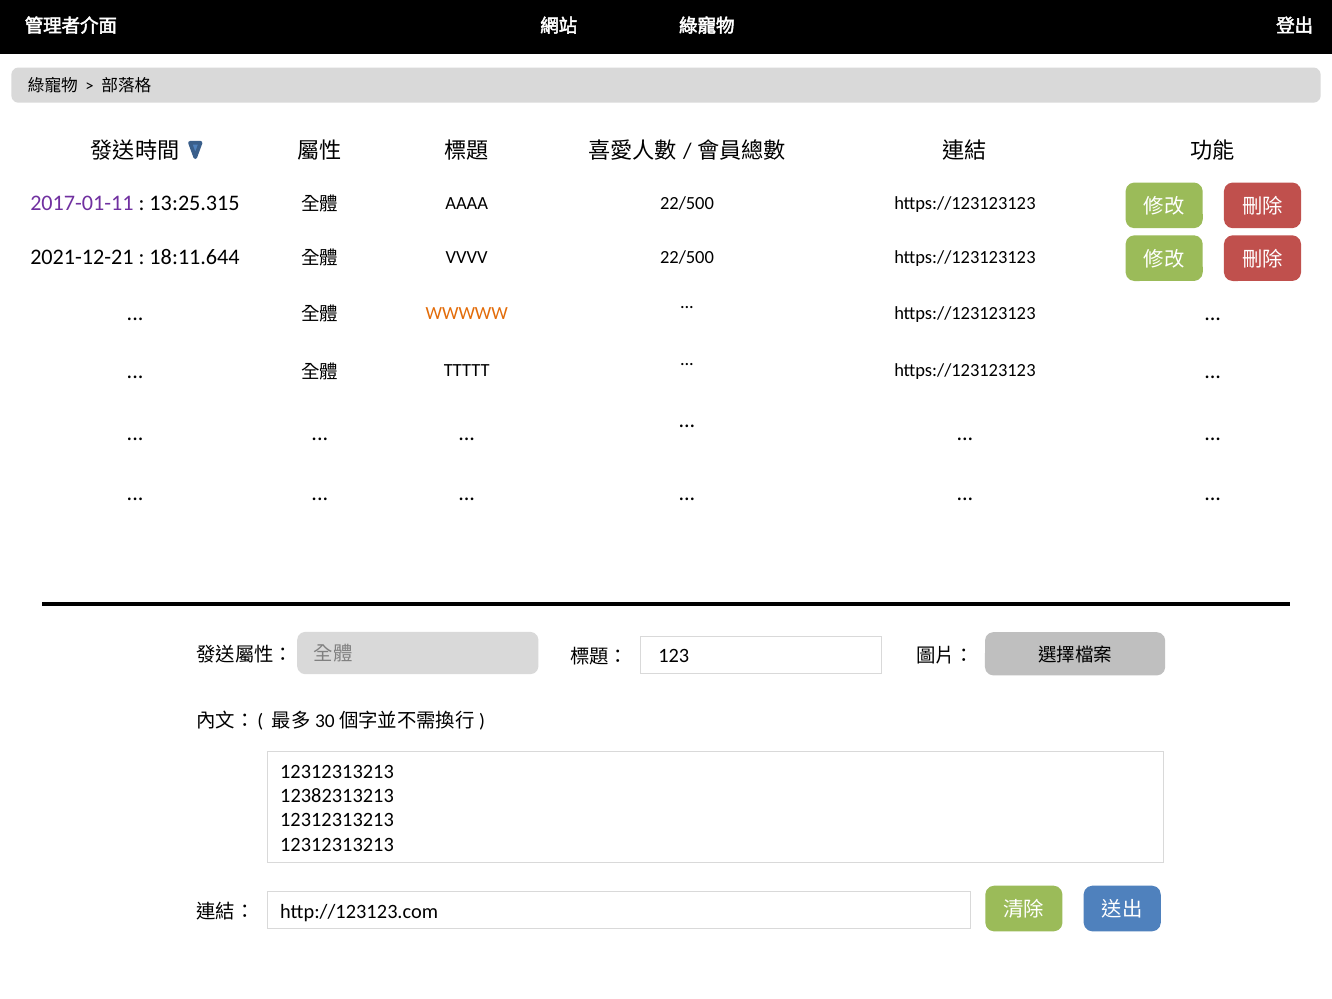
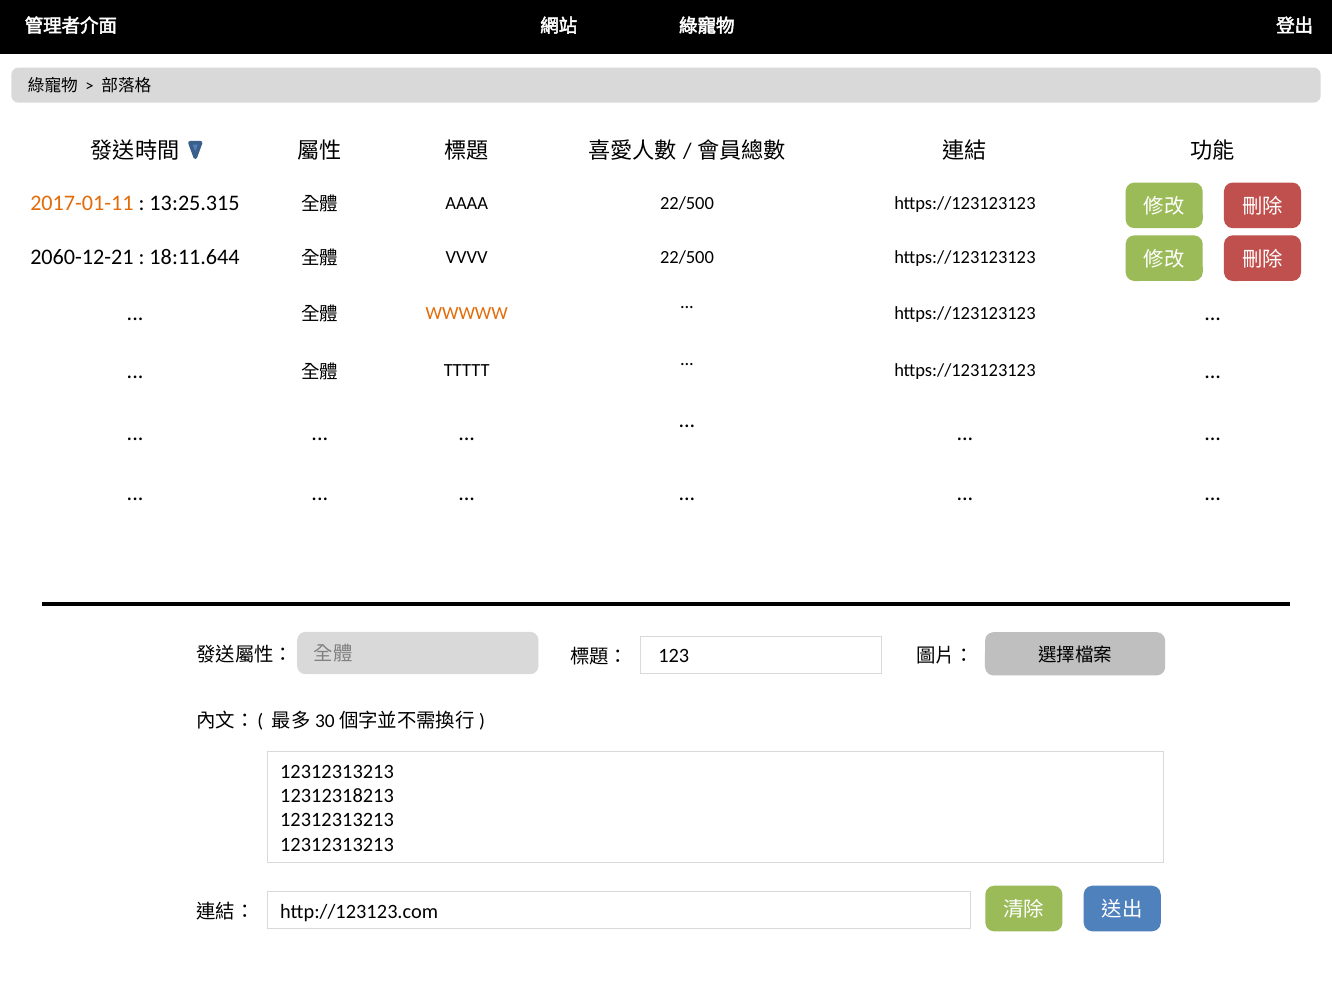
2017-01-11 colour: purple -> orange (82, 203)
2021-12-21: 2021-12-21 -> 2060-12-21 (82, 257)
12382313213: 12382313213 -> 12312318213 (337, 796)
